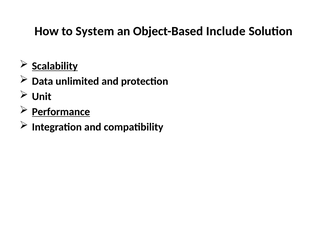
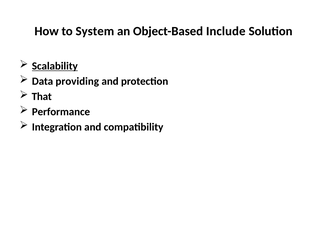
unlimited: unlimited -> providing (77, 81)
Unit: Unit -> That (42, 97)
Performance underline: present -> none (61, 112)
